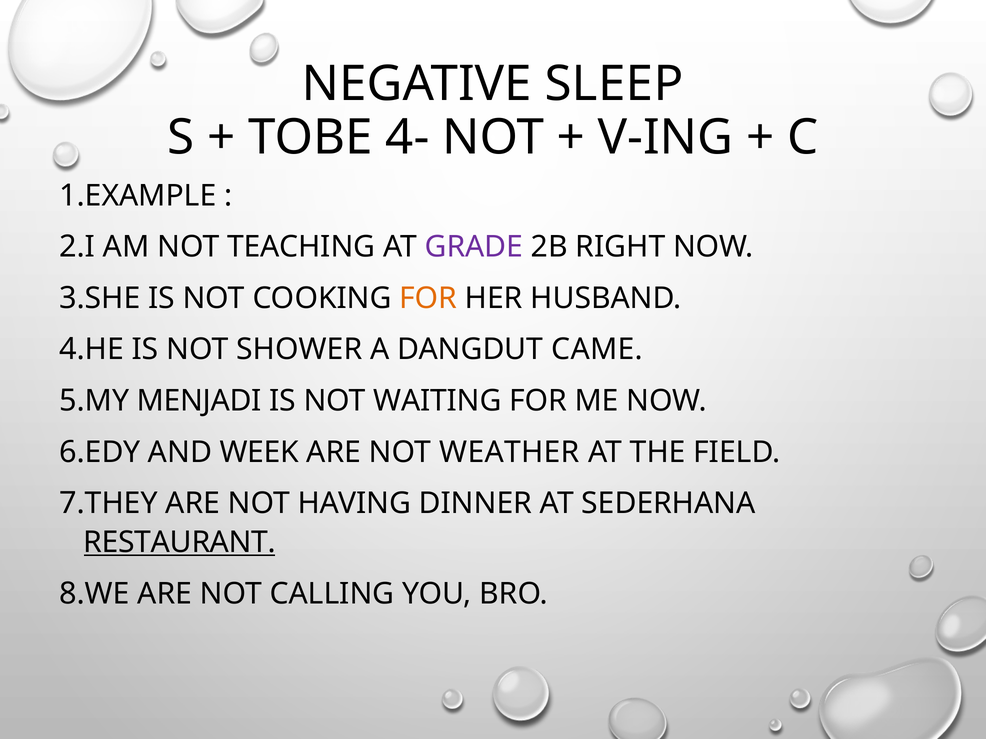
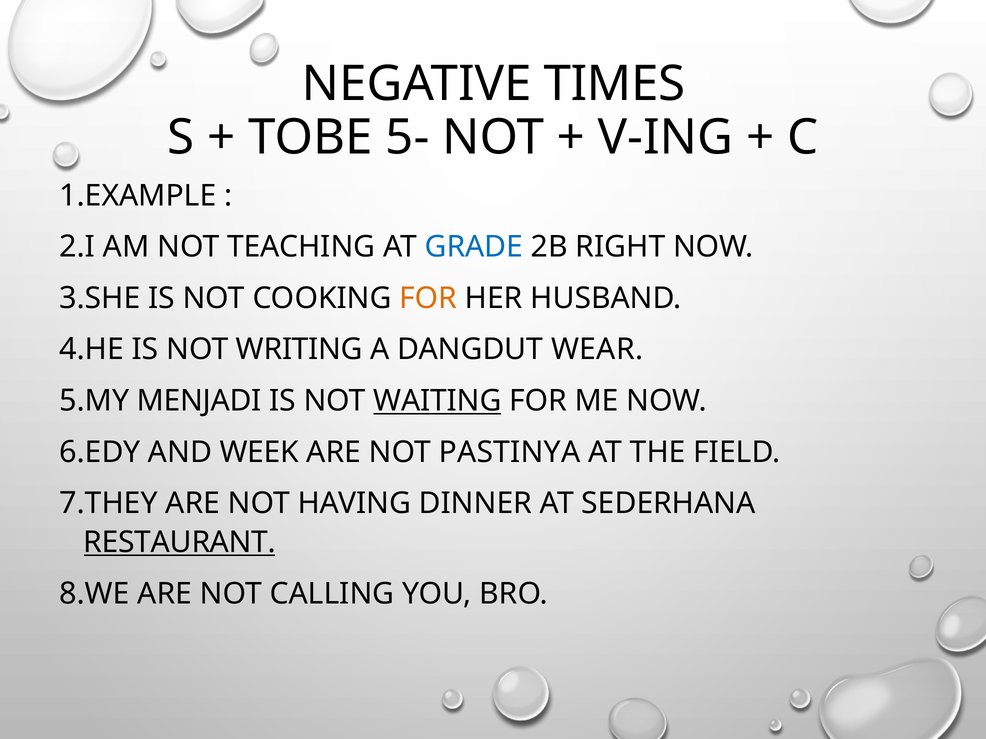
SLEEP: SLEEP -> TIMES (614, 84)
4-: 4- -> 5- (407, 137)
GRADE colour: purple -> blue (474, 247)
SHOWER: SHOWER -> WRITING (299, 350)
CAME: CAME -> WEAR (597, 350)
WAITING underline: none -> present (437, 401)
WEATHER: WEATHER -> PASTINYA (510, 452)
